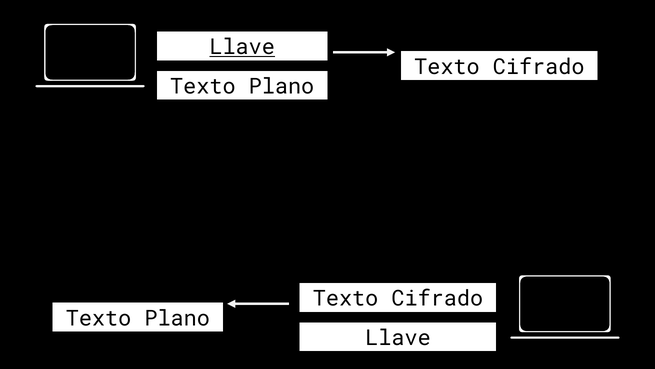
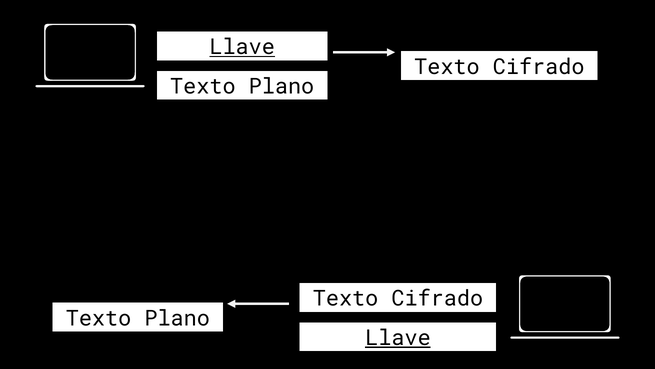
Llave underline: none -> present (398, 337)
